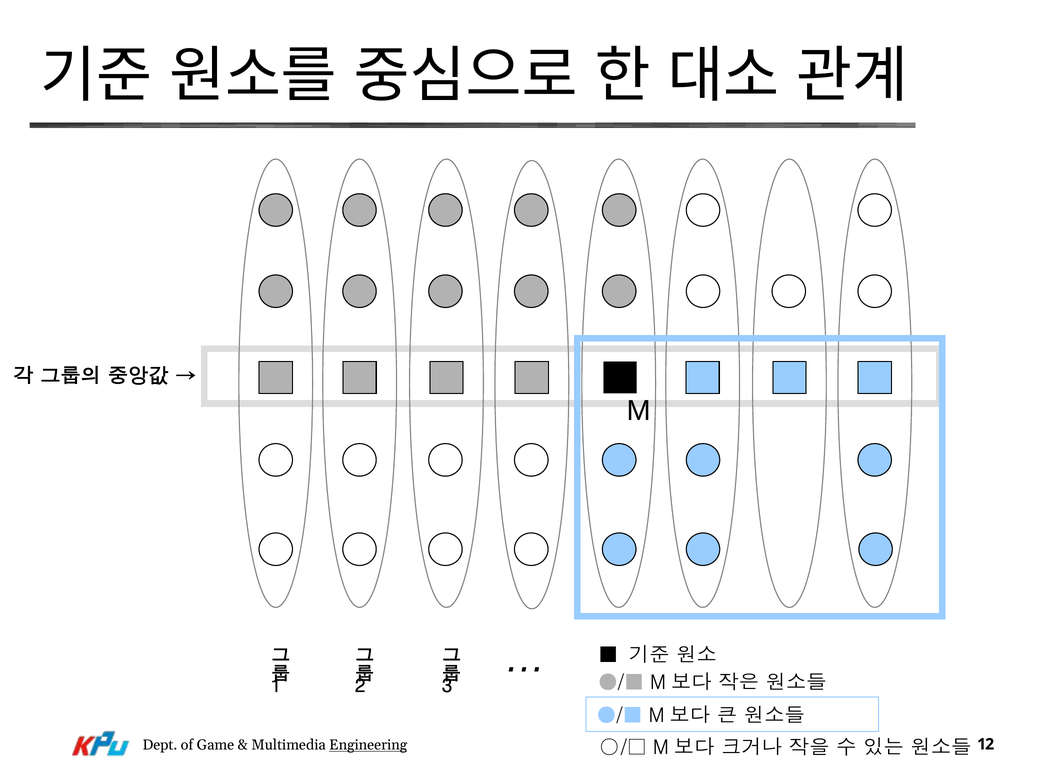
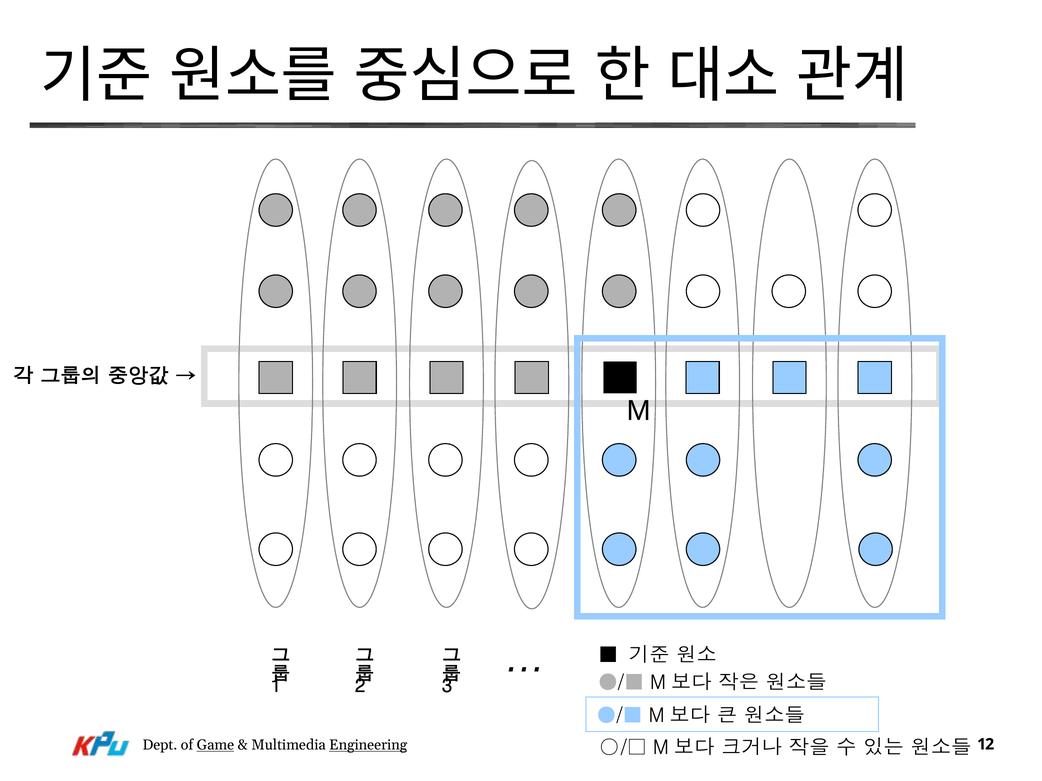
Game underline: none -> present (215, 745)
